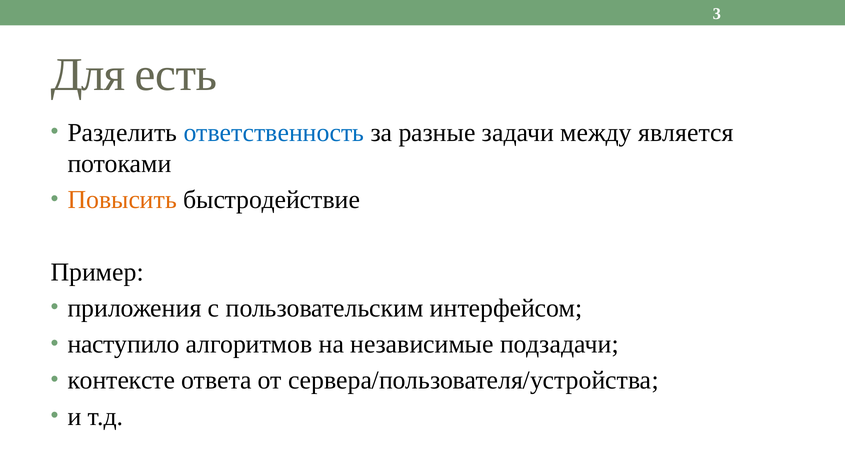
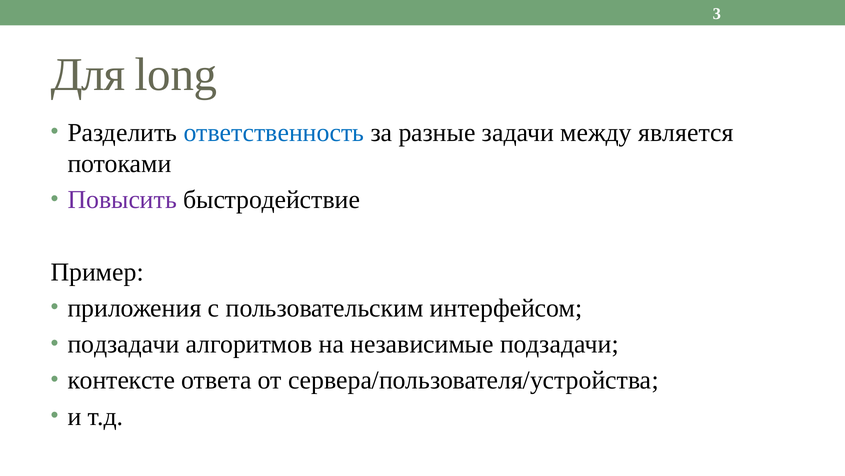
есть: есть -> long (176, 75)
Повысить colour: orange -> purple (122, 199)
наступило: наступило -> подзадачи (124, 344)
